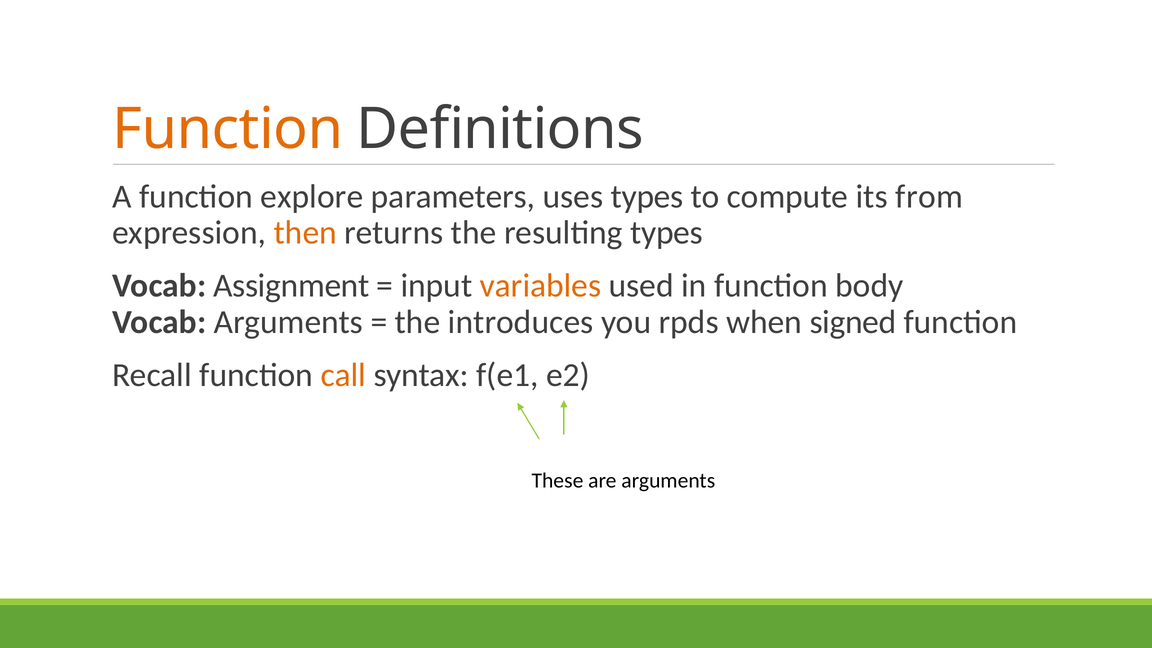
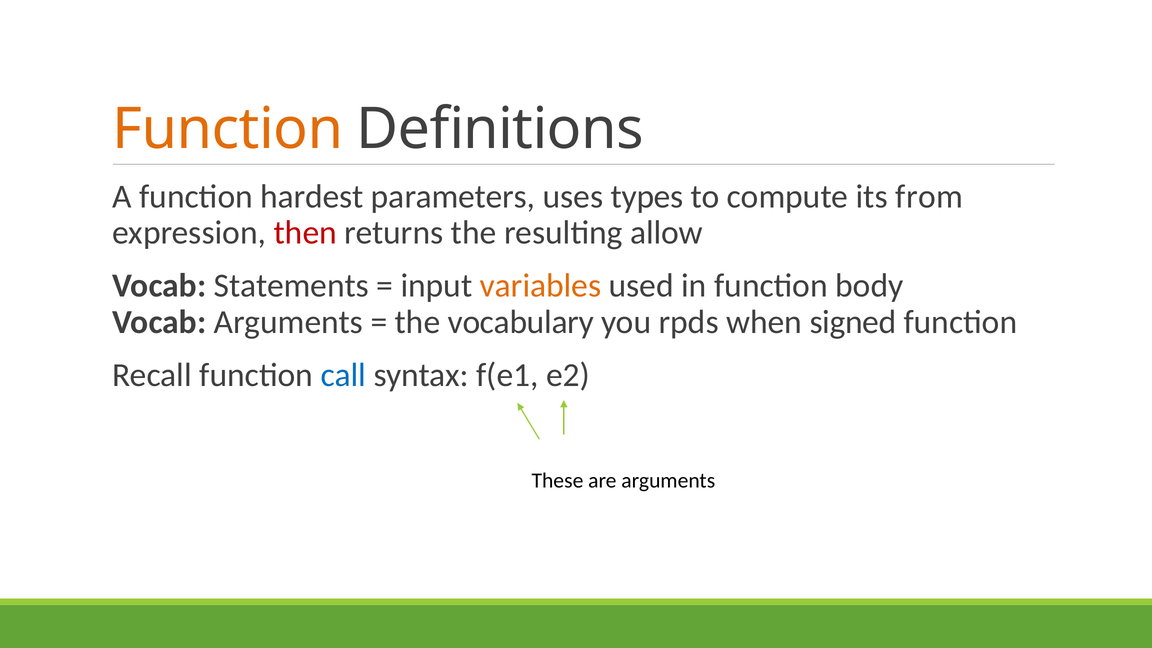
explore: explore -> hardest (312, 197)
then colour: orange -> red (305, 233)
resulting types: types -> allow (666, 233)
Assignment: Assignment -> Statements (291, 286)
introduces: introduces -> vocabulary (521, 322)
call colour: orange -> blue (343, 375)
